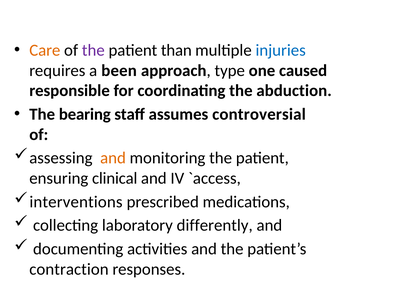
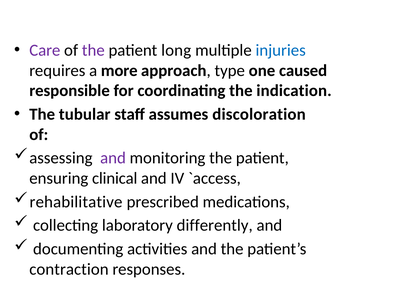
Care colour: orange -> purple (45, 50)
than: than -> long (176, 50)
been: been -> more (119, 71)
abduction: abduction -> indication (294, 91)
bearing: bearing -> tubular (85, 114)
controversial: controversial -> discoloration (259, 114)
and colour: orange -> purple (113, 158)
interventions: interventions -> rehabilitative (76, 202)
